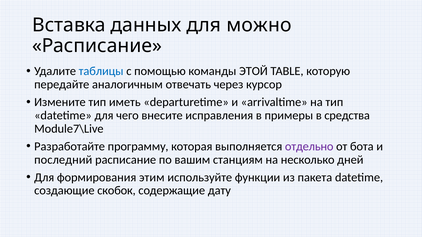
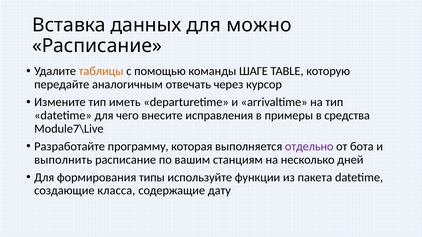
таблицы colour: blue -> orange (101, 71)
ЭТОЙ: ЭТОЙ -> ШАГЕ (253, 71)
последний: последний -> выполнить (63, 160)
этим: этим -> типы (152, 178)
скобок: скобок -> класса (116, 191)
